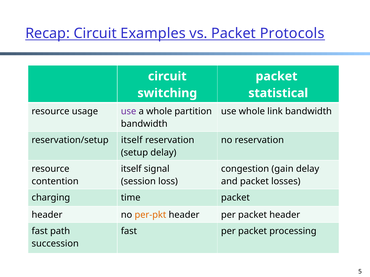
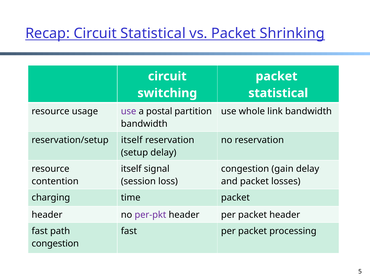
Circuit Examples: Examples -> Statistical (153, 33)
Protocols: Protocols -> Shrinking (292, 33)
a whole: whole -> postal (159, 111)
per-pkt colour: orange -> purple (150, 215)
succession: succession -> congestion (55, 244)
